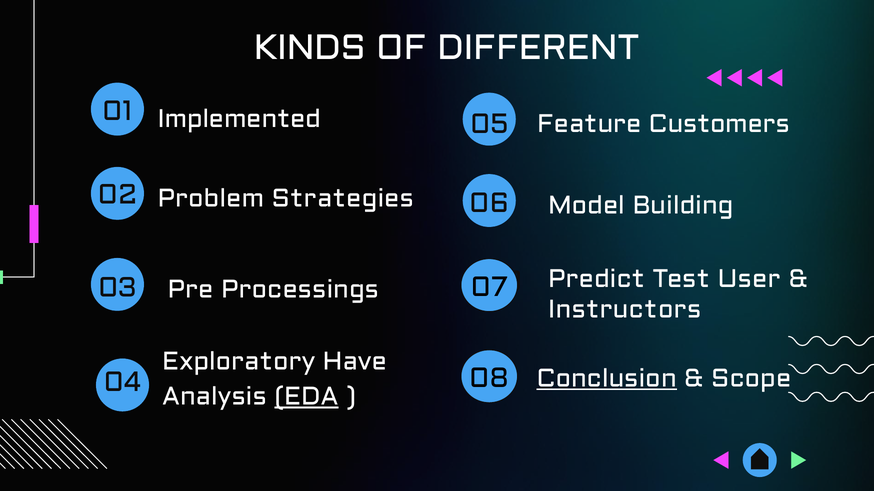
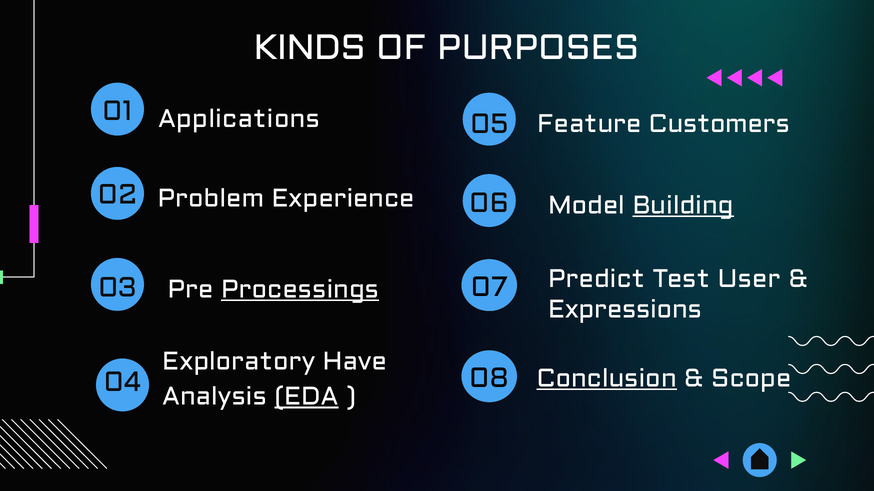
DIFFERENT: DIFFERENT -> PURPOSES (538, 48)
Implemented: Implemented -> Applications (239, 119)
Strategies: Strategies -> Experience (343, 198)
Building underline: none -> present (683, 206)
Processings underline: none -> present (300, 290)
Instructors: Instructors -> Expressions (625, 310)
